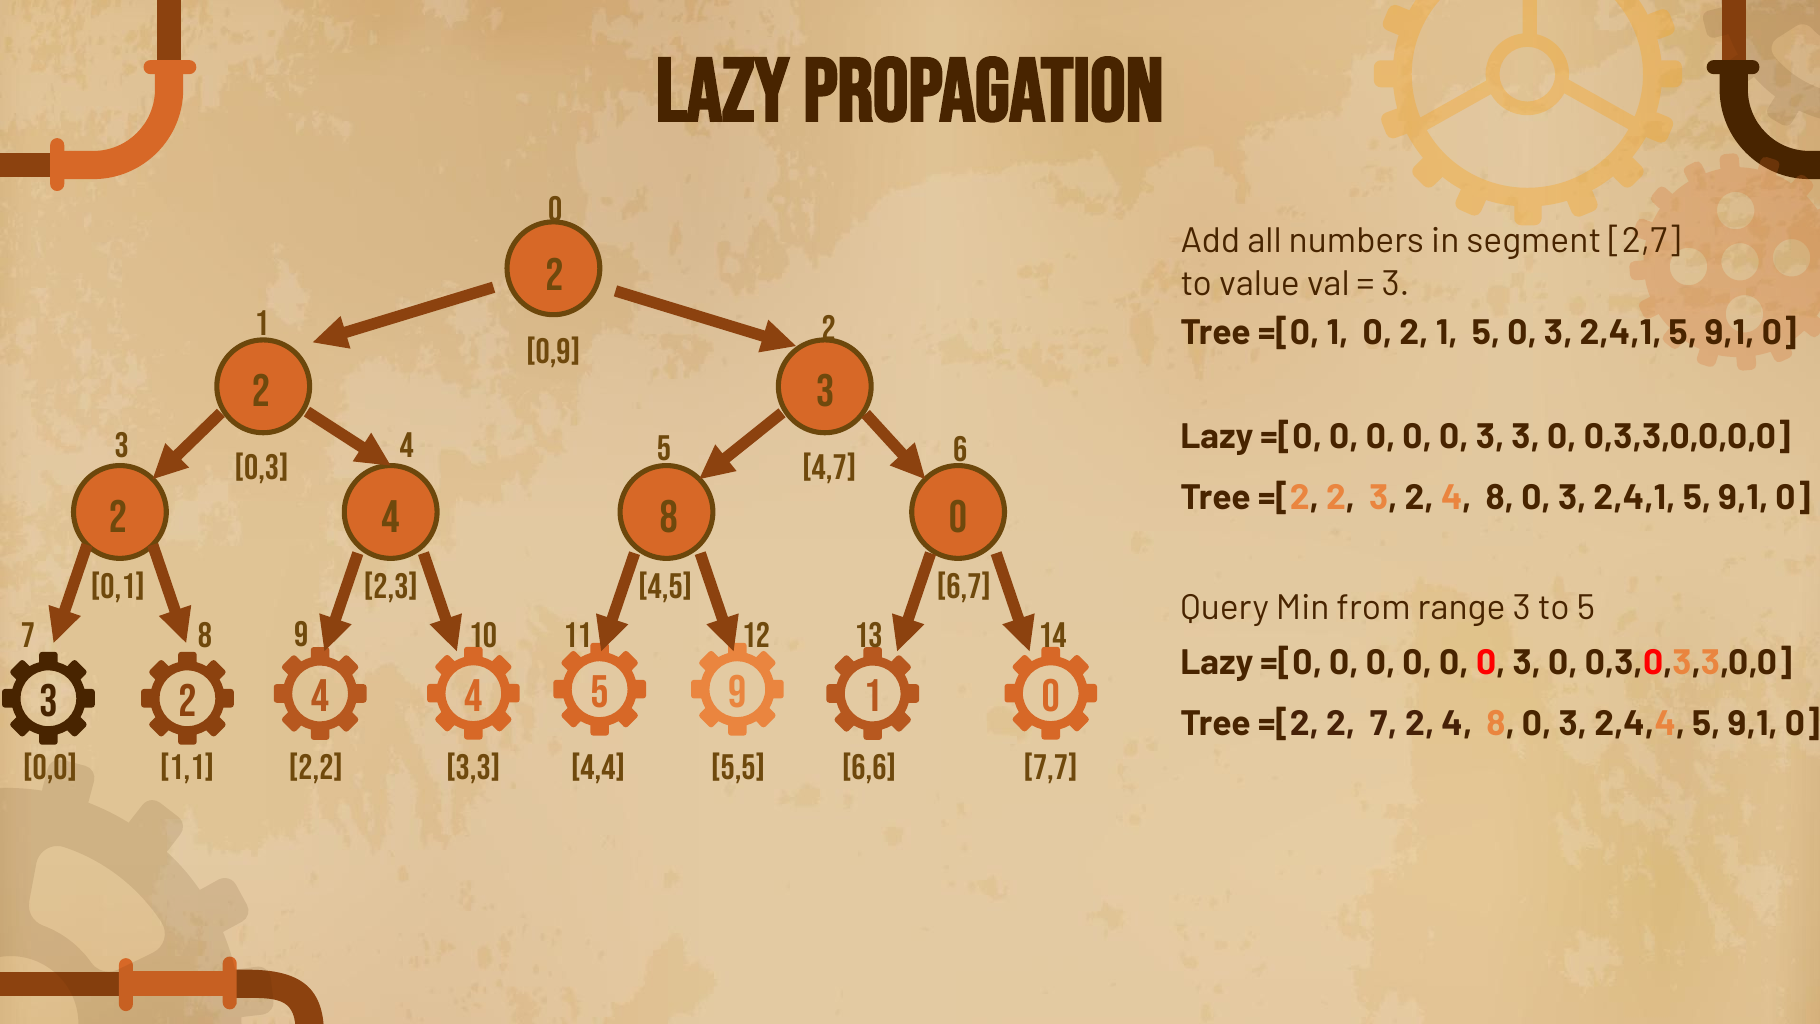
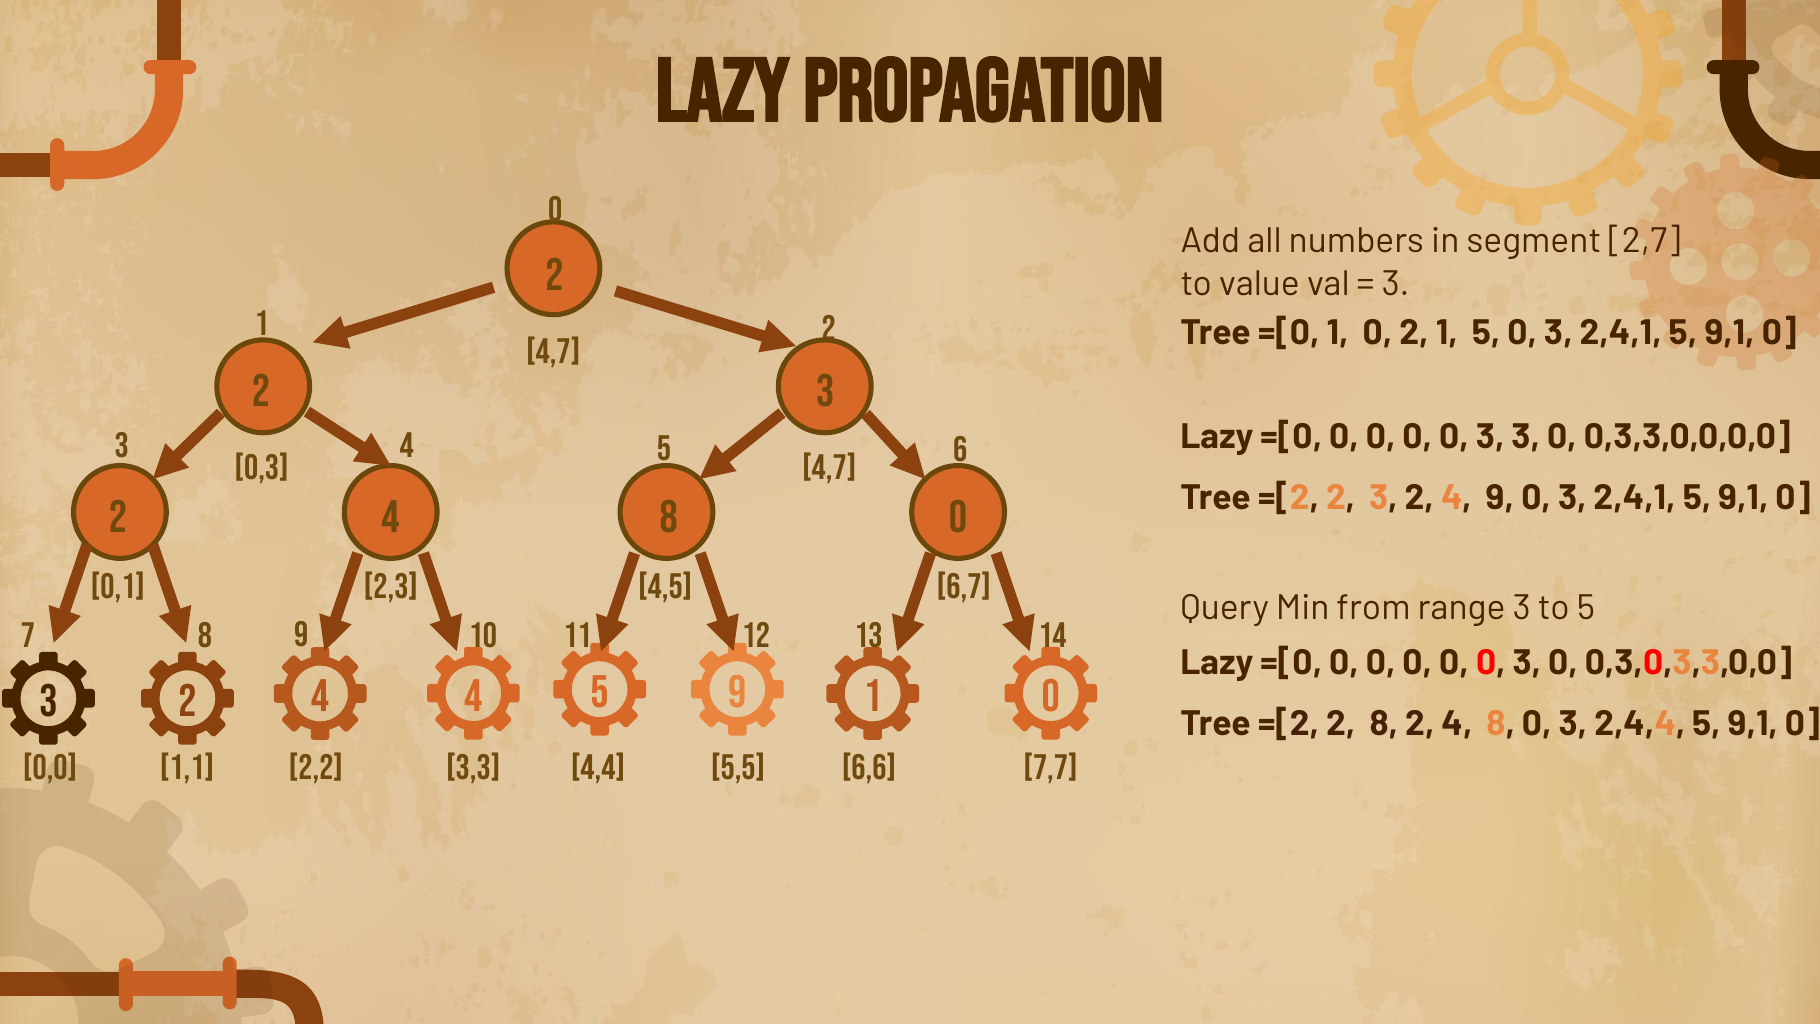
0,9: 0,9 -> 4,7 (553, 351)
3 2 4 8: 8 -> 9 (1500, 498)
2 7: 7 -> 8 (1384, 723)
